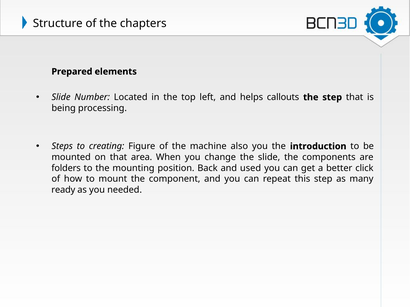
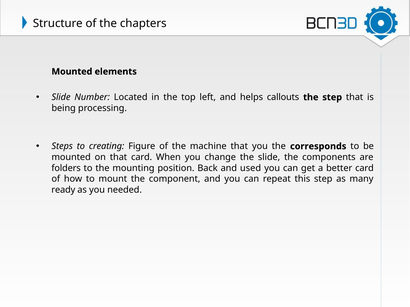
Prepared: Prepared -> Mounted (72, 72)
machine also: also -> that (239, 147)
introduction: introduction -> corresponds (318, 147)
that area: area -> card (142, 157)
better click: click -> card (364, 168)
